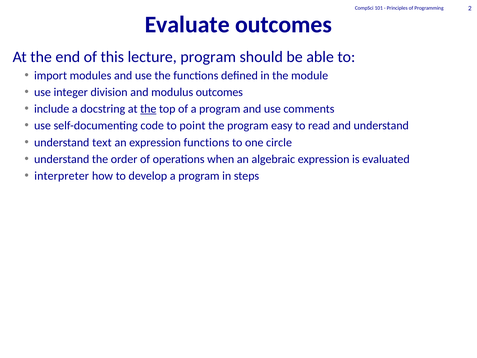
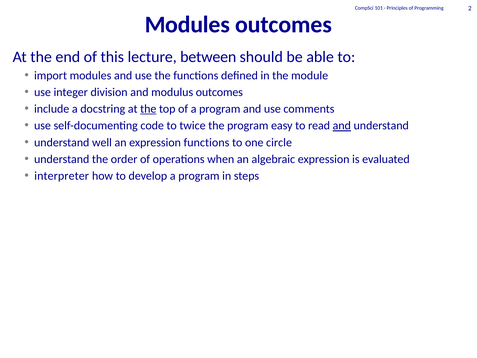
Evaluate: Evaluate -> Modules (187, 25)
lecture program: program -> between (208, 57)
point: point -> twice (193, 126)
and underline: none -> present (342, 126)
text: text -> well (102, 142)
